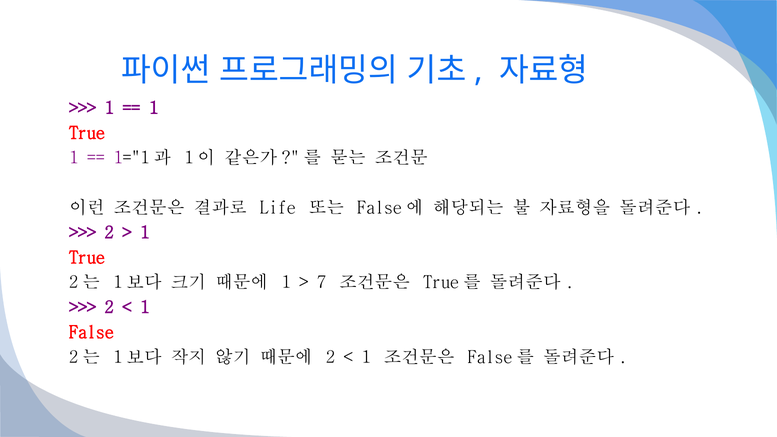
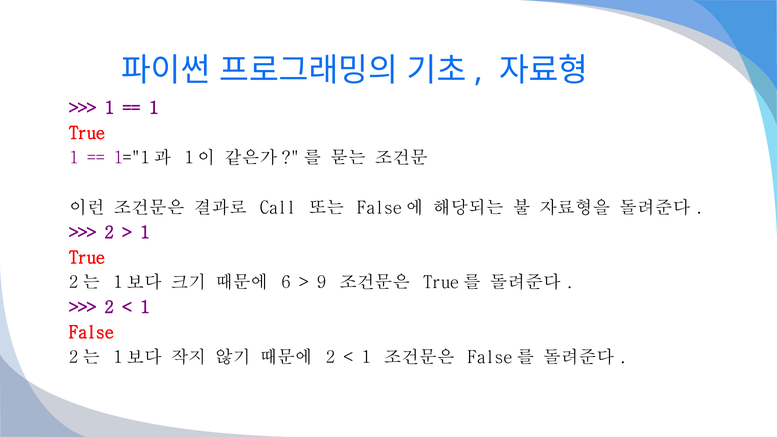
Life: Life -> Call (278, 208)
1: 1 -> 6 (286, 282)
7: 7 -> 9 (322, 282)
